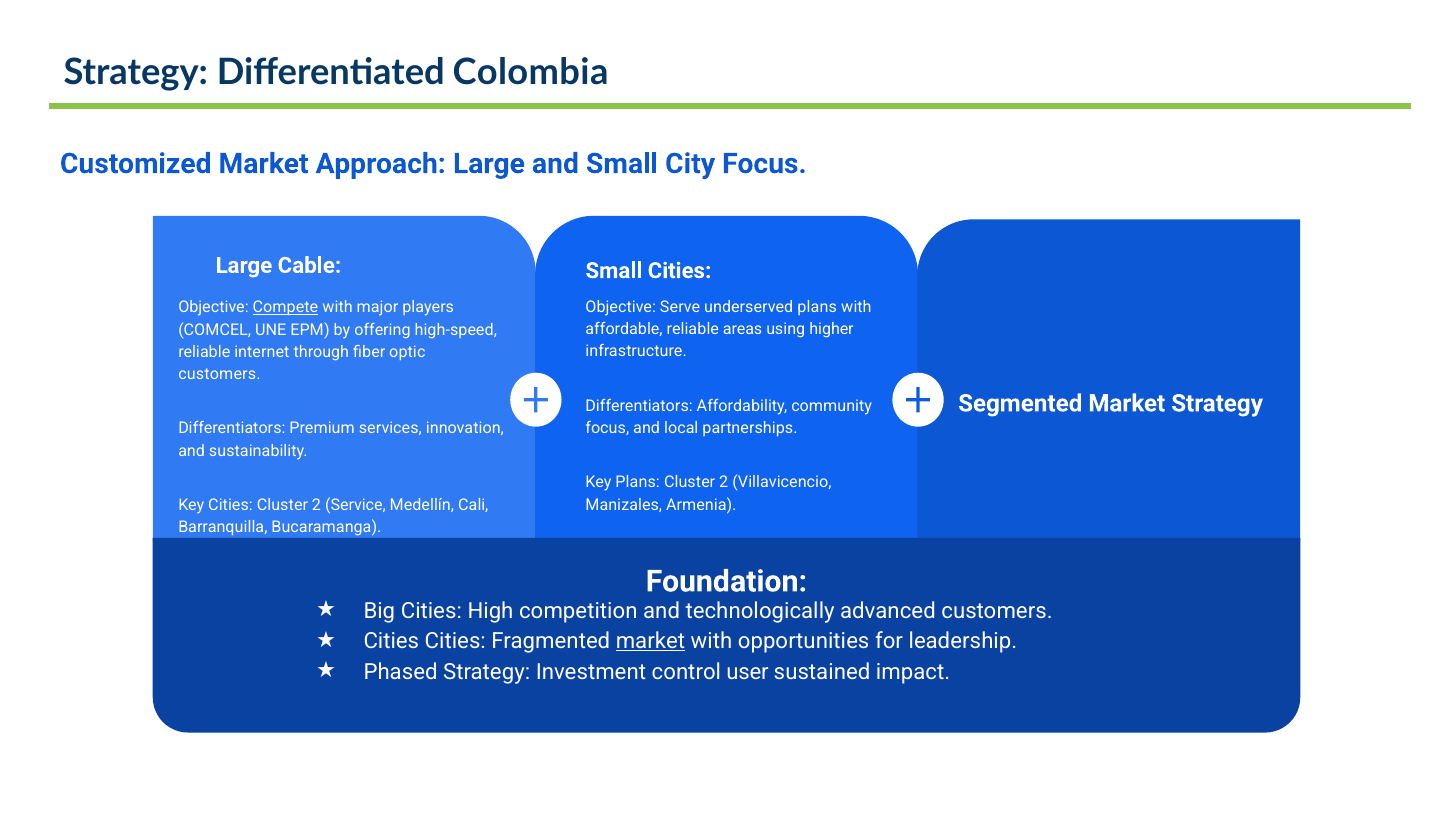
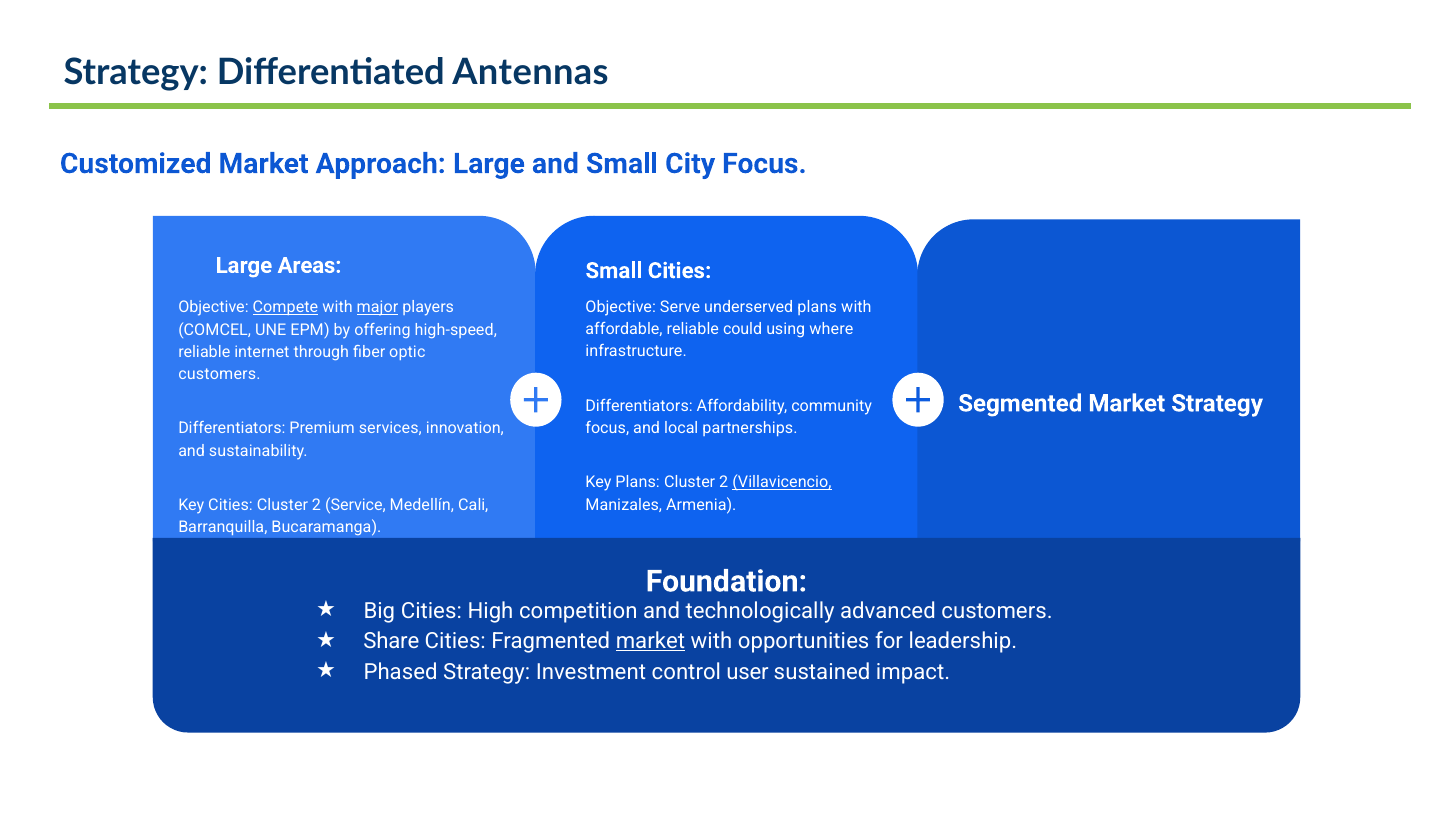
Colombia: Colombia -> Antennas (530, 73)
Cable: Cable -> Areas (310, 266)
major underline: none -> present (377, 308)
areas: areas -> could (743, 330)
higher: higher -> where (831, 330)
Villavicencio underline: none -> present (782, 483)
Cities: Cities -> Share (391, 642)
